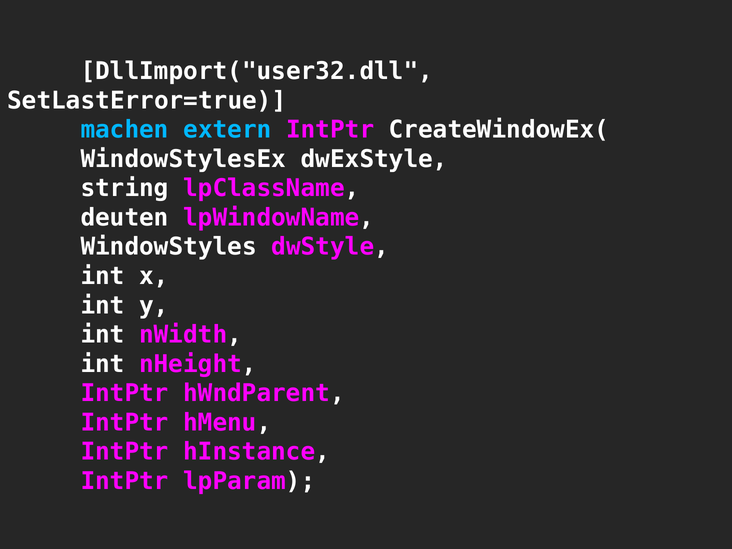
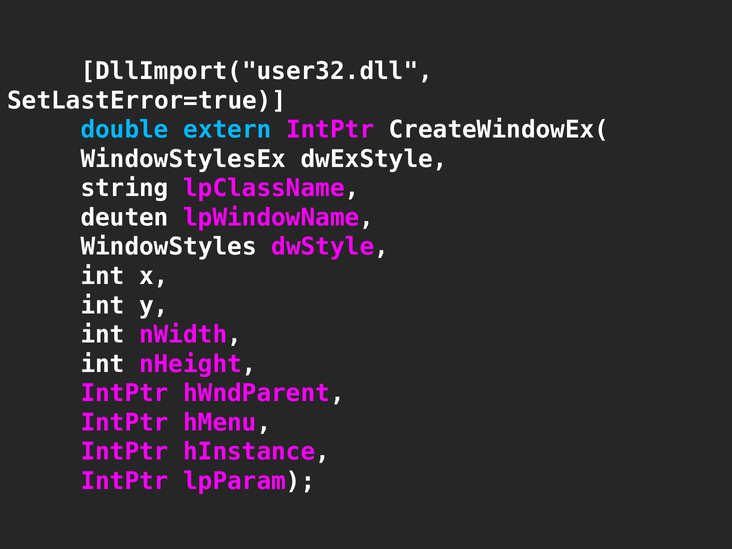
machen: machen -> double (125, 130)
